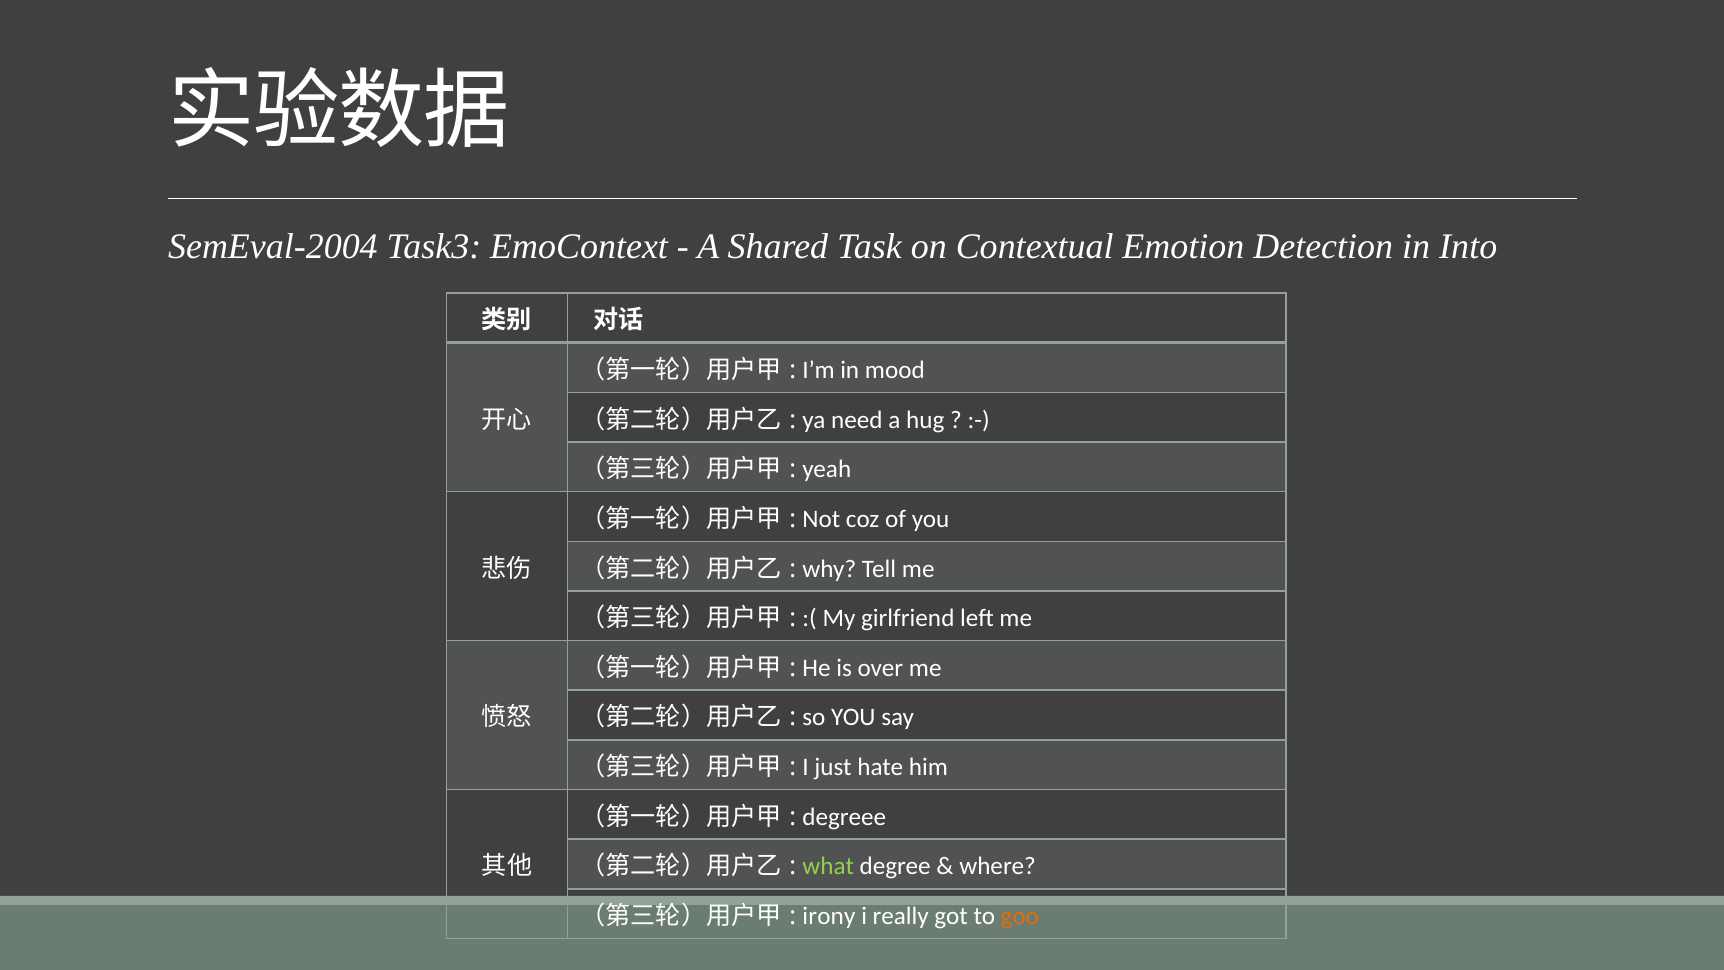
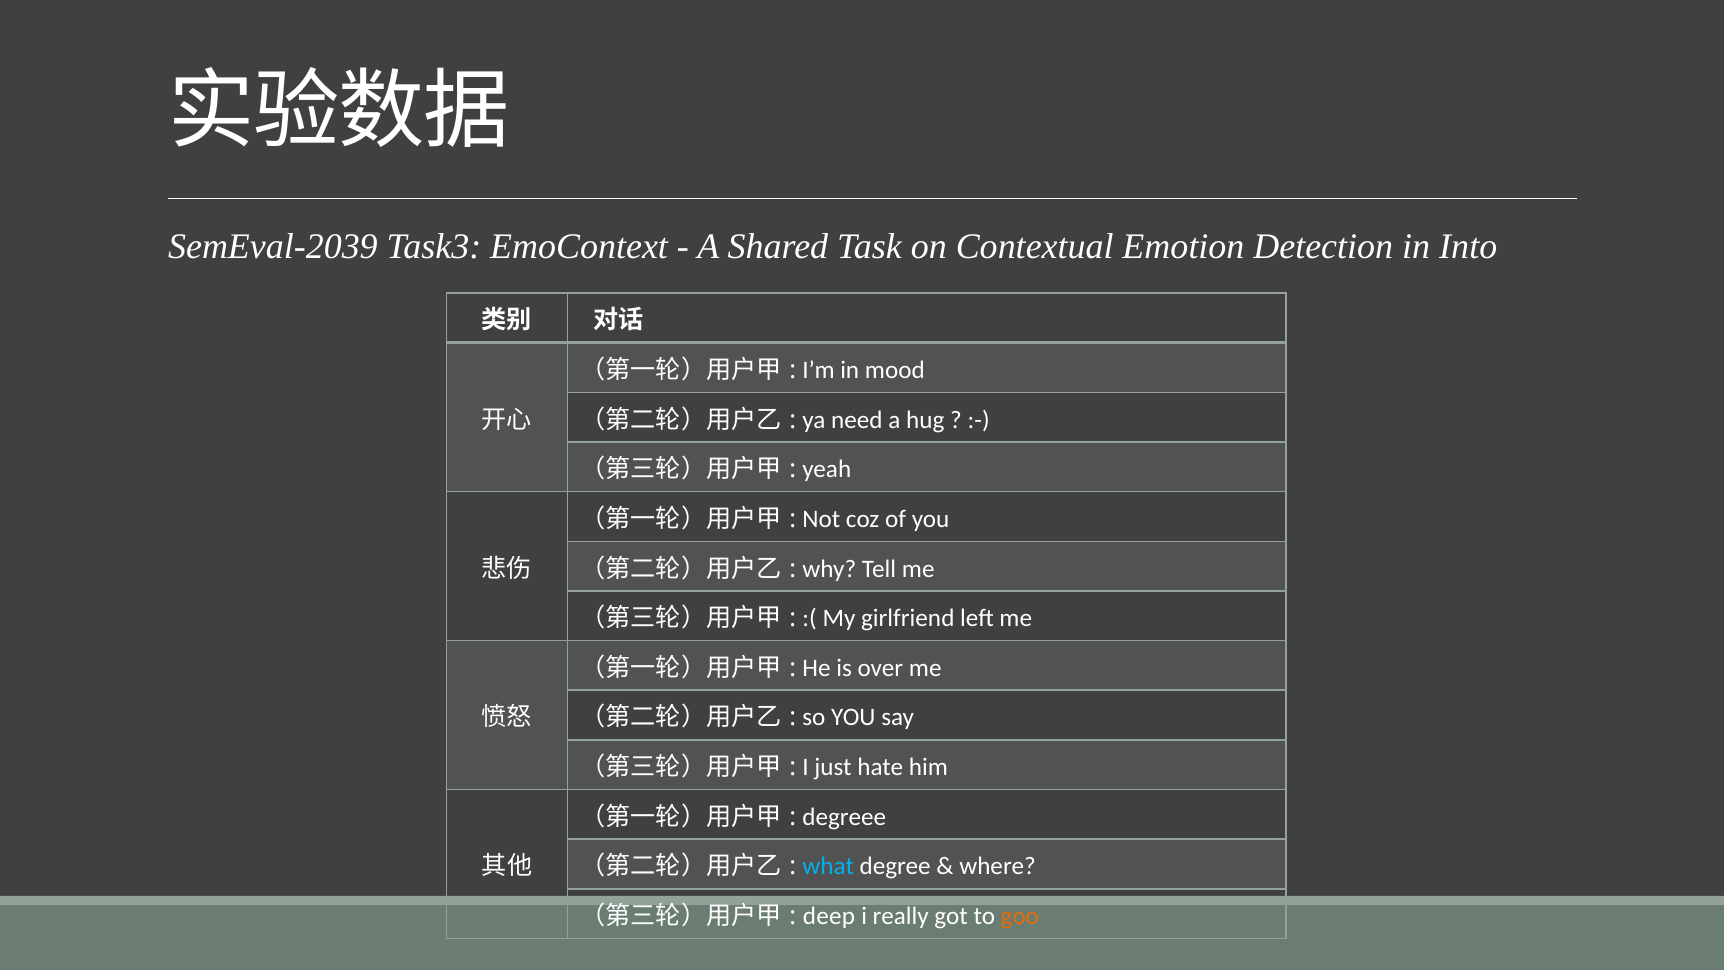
SemEval-2004: SemEval-2004 -> SemEval-2039 (273, 247)
what colour: light green -> light blue (828, 866)
irony: irony -> deep (829, 916)
